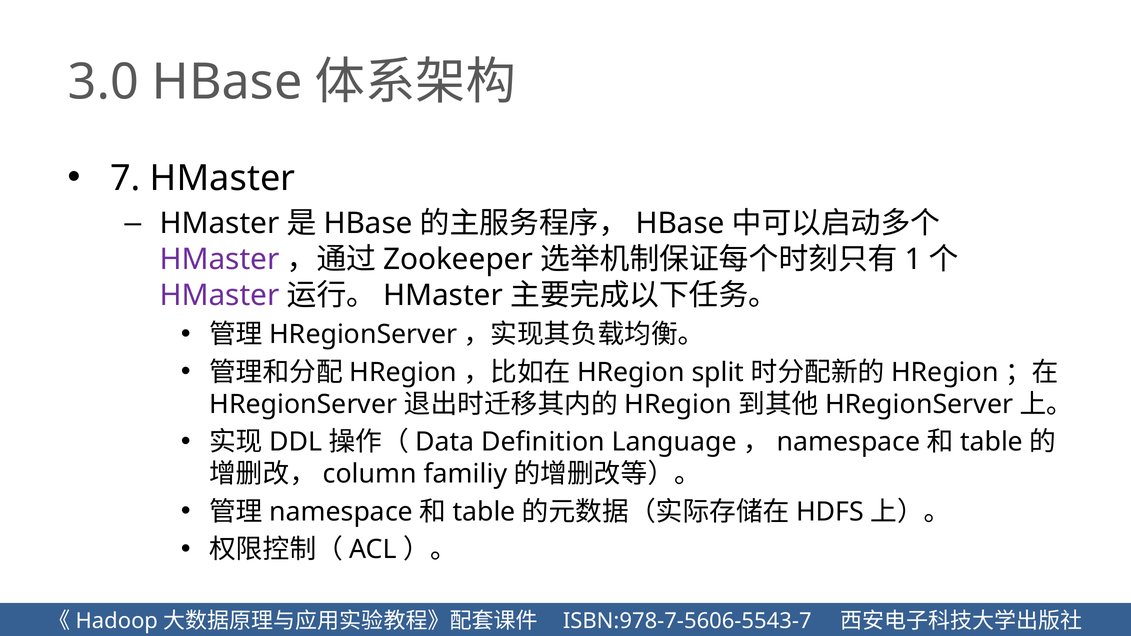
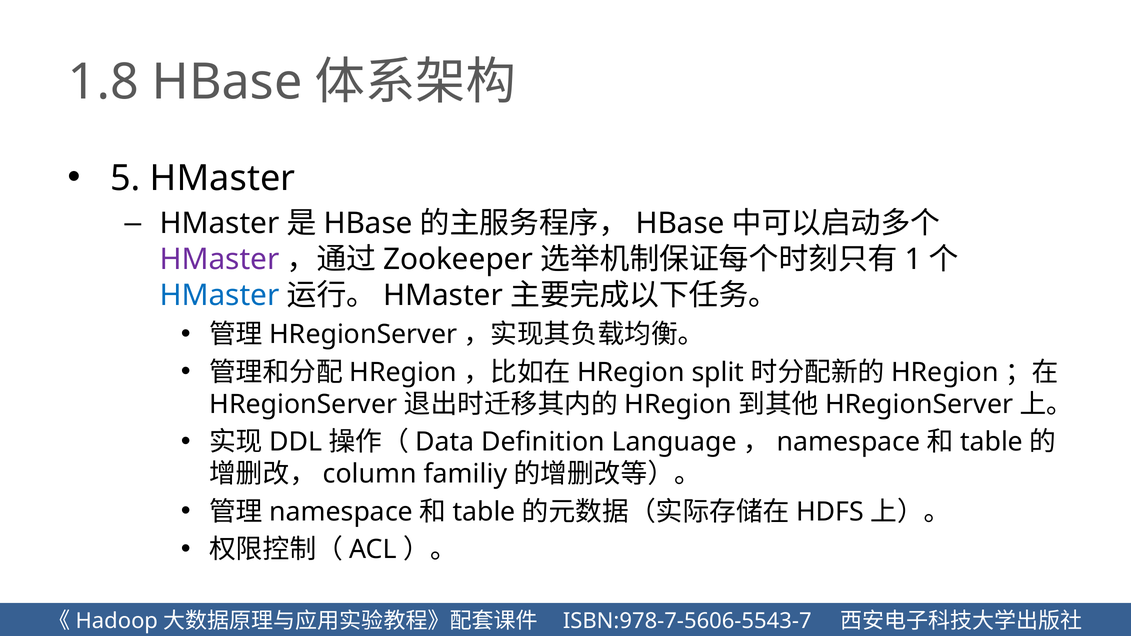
3.0: 3.0 -> 1.8 (103, 82)
7: 7 -> 5 (125, 178)
HMaster colour: purple -> blue (220, 295)
